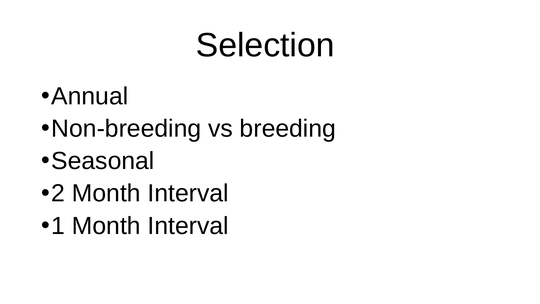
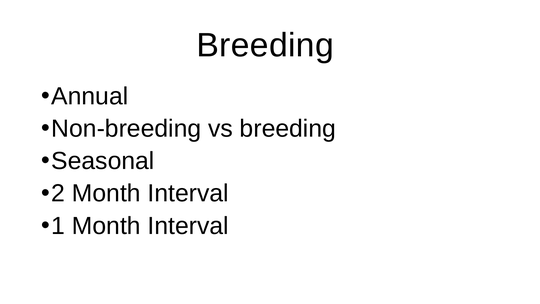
Selection: Selection -> Breeding (265, 45)
